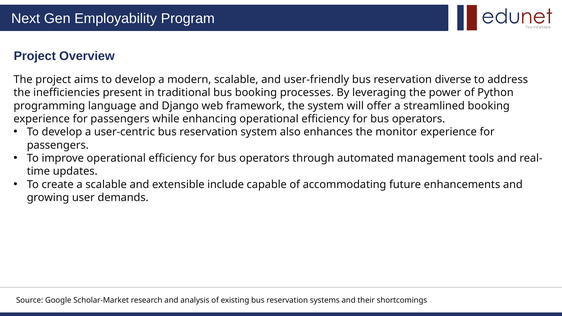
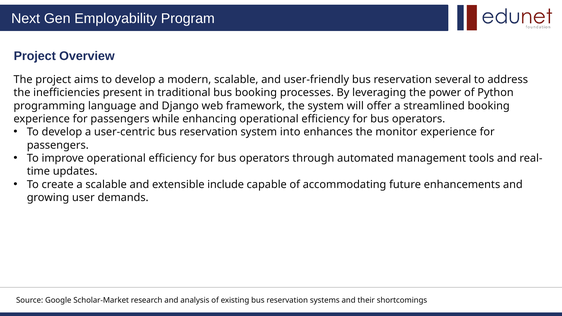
diverse: diverse -> several (453, 80)
also: also -> into (290, 132)
